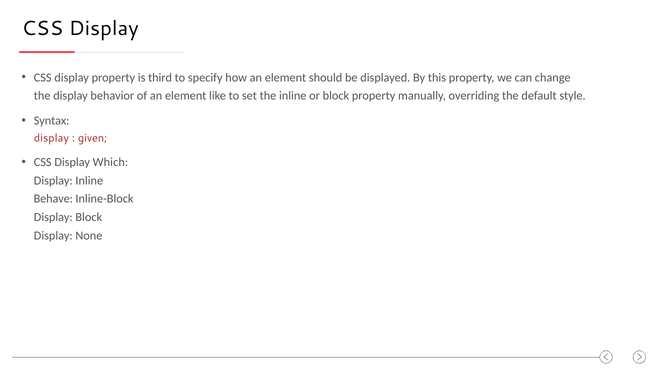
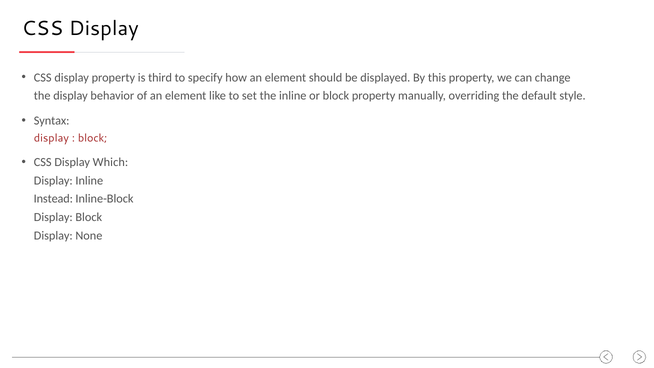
given: given -> block (93, 138)
Behave: Behave -> Instead (53, 199)
